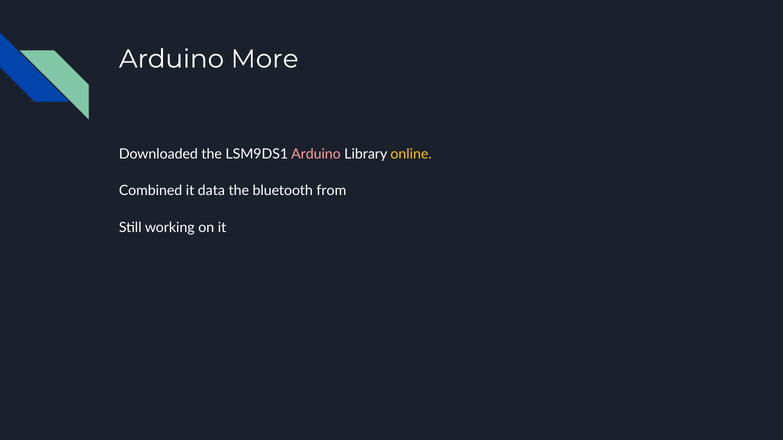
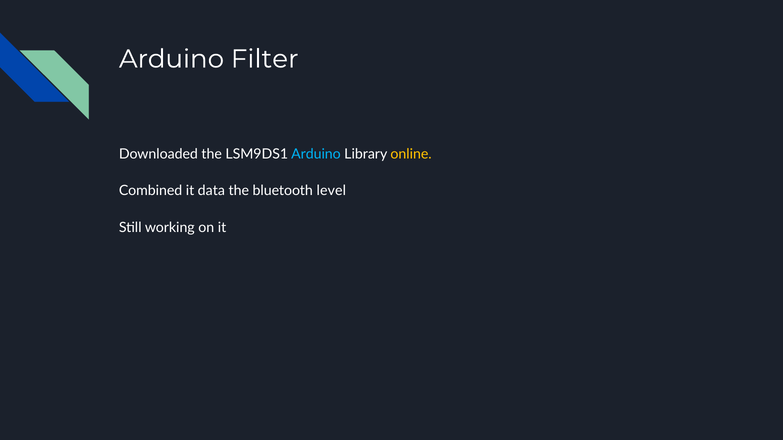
More: More -> Filter (265, 59)
Arduino colour: pink -> light blue (316, 154)
from: from -> level (331, 191)
